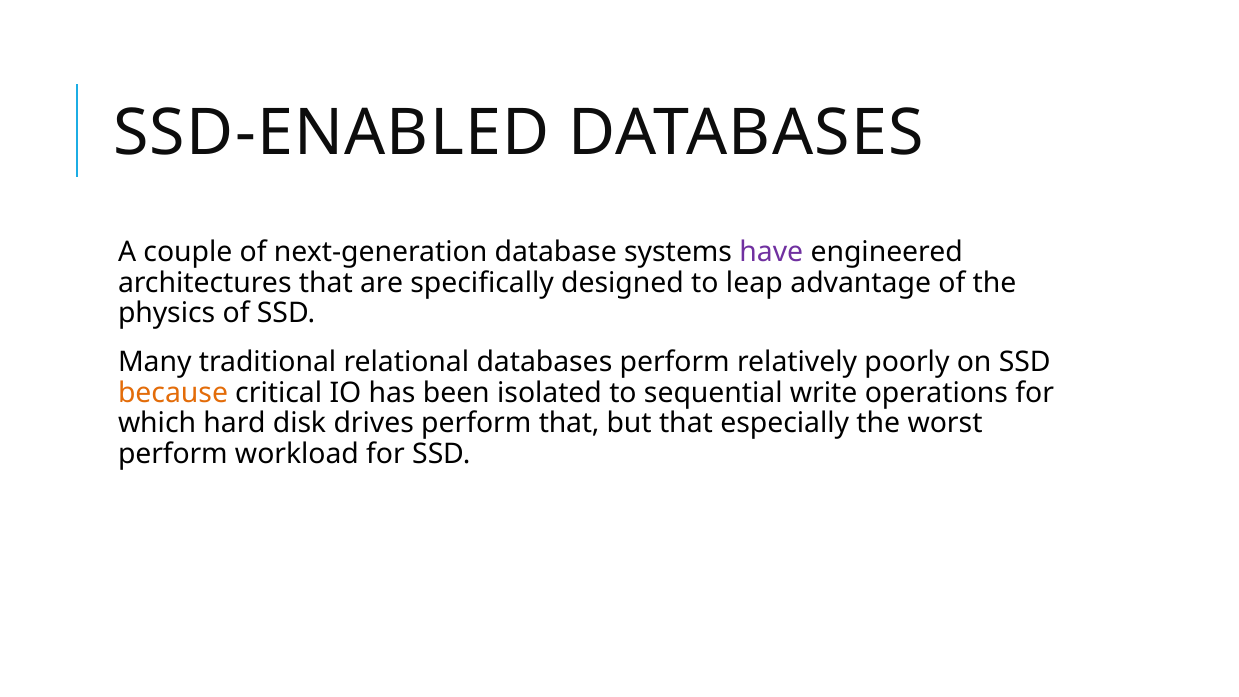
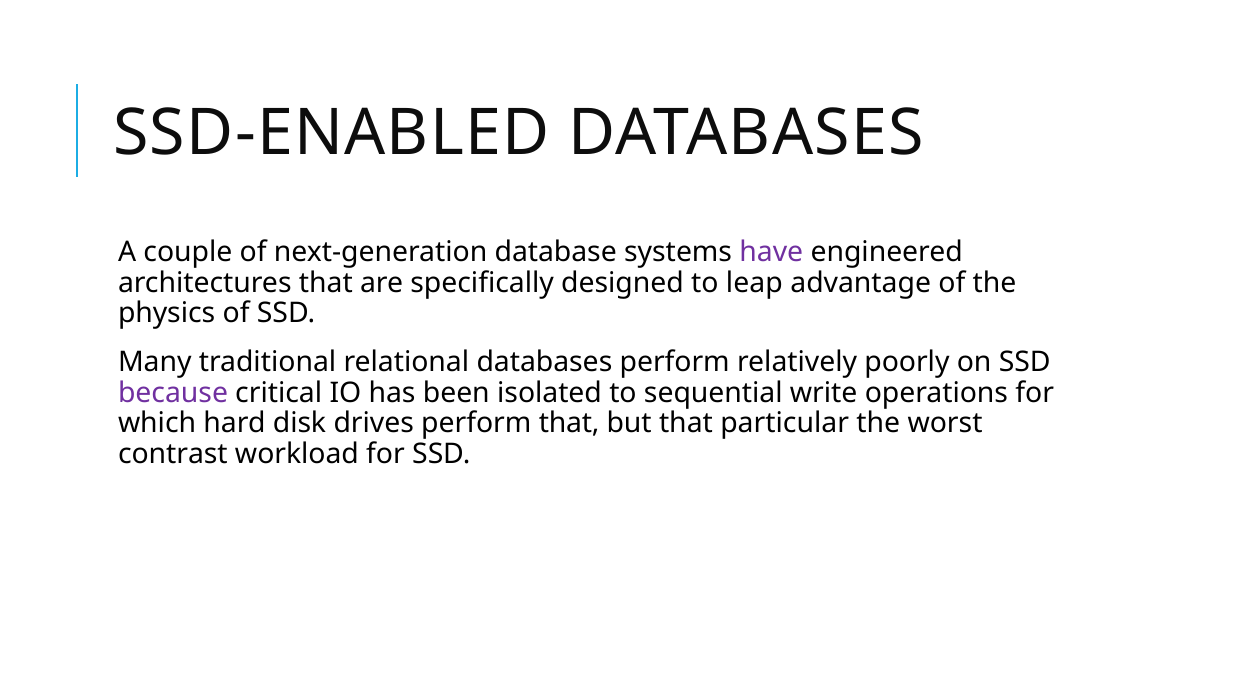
because colour: orange -> purple (173, 393)
especially: especially -> particular (785, 423)
perform: perform -> contrast (173, 454)
